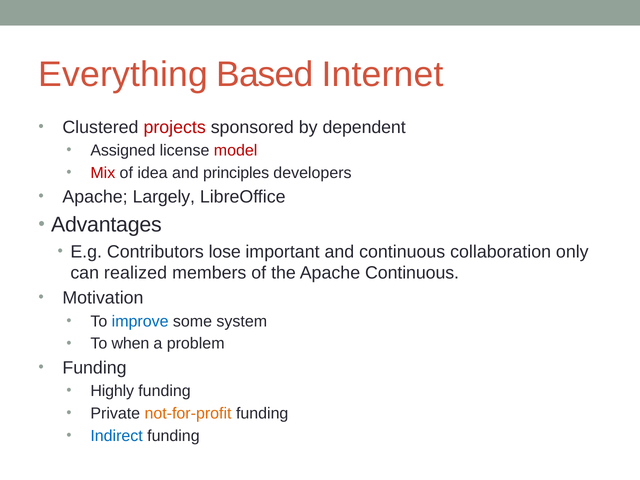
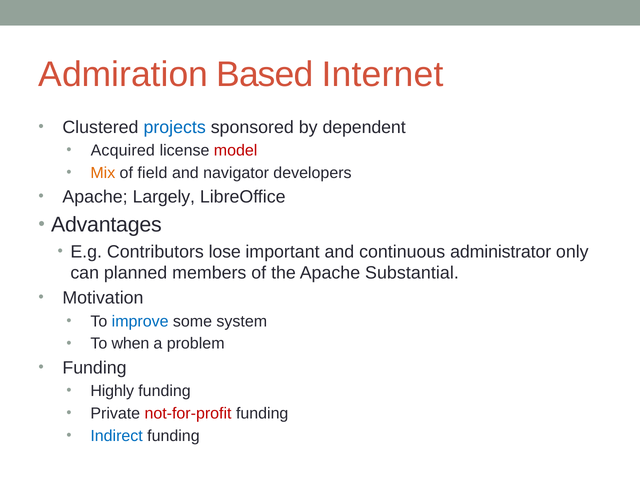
Everything: Everything -> Admiration (123, 74)
projects colour: red -> blue (175, 127)
Assigned: Assigned -> Acquired (123, 150)
Mix colour: red -> orange (103, 173)
idea: idea -> field (152, 173)
principles: principles -> navigator (236, 173)
collaboration: collaboration -> administrator (501, 252)
realized: realized -> planned (136, 273)
Apache Continuous: Continuous -> Substantial (412, 273)
not-for-profit colour: orange -> red (188, 413)
